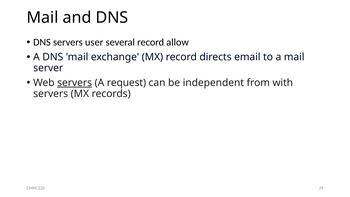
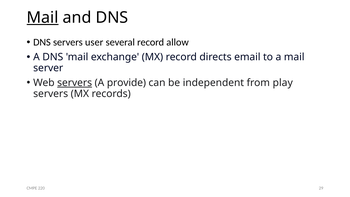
Mail underline: none -> present (43, 18)
request: request -> provide (126, 83)
with: with -> play (283, 83)
